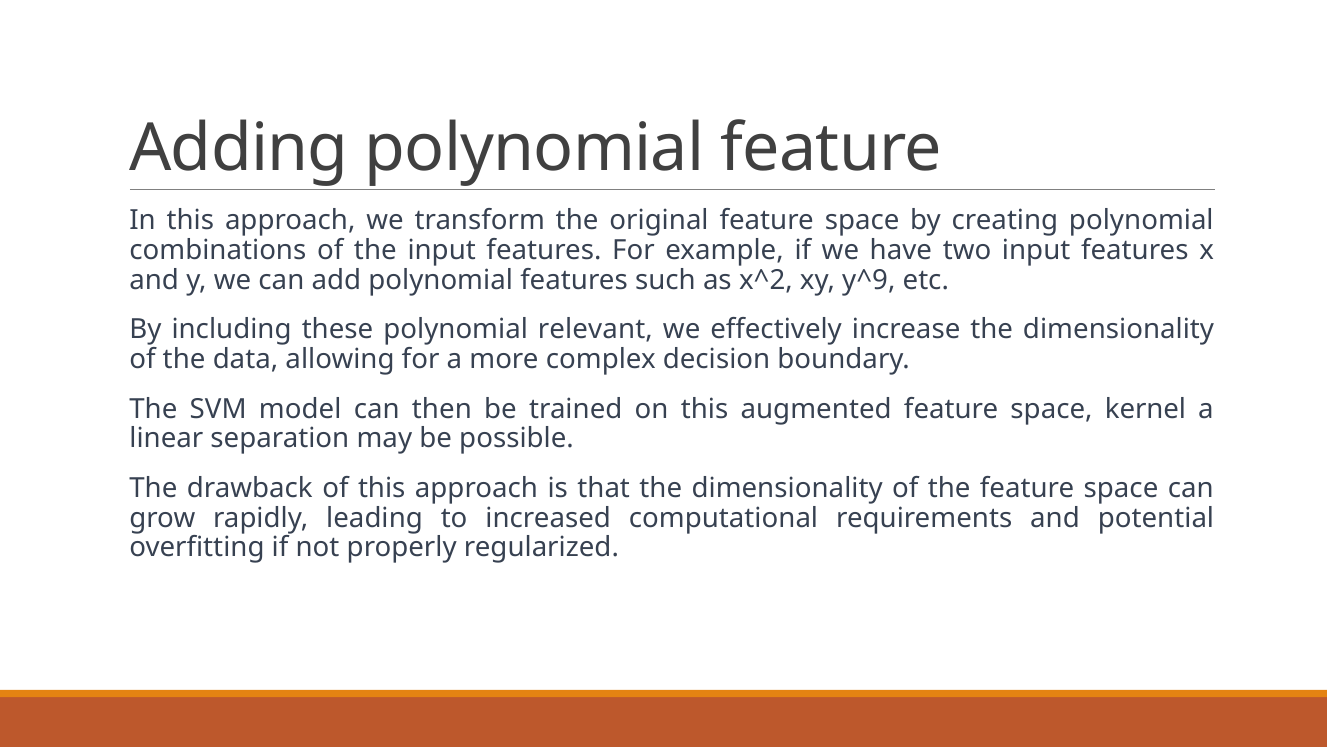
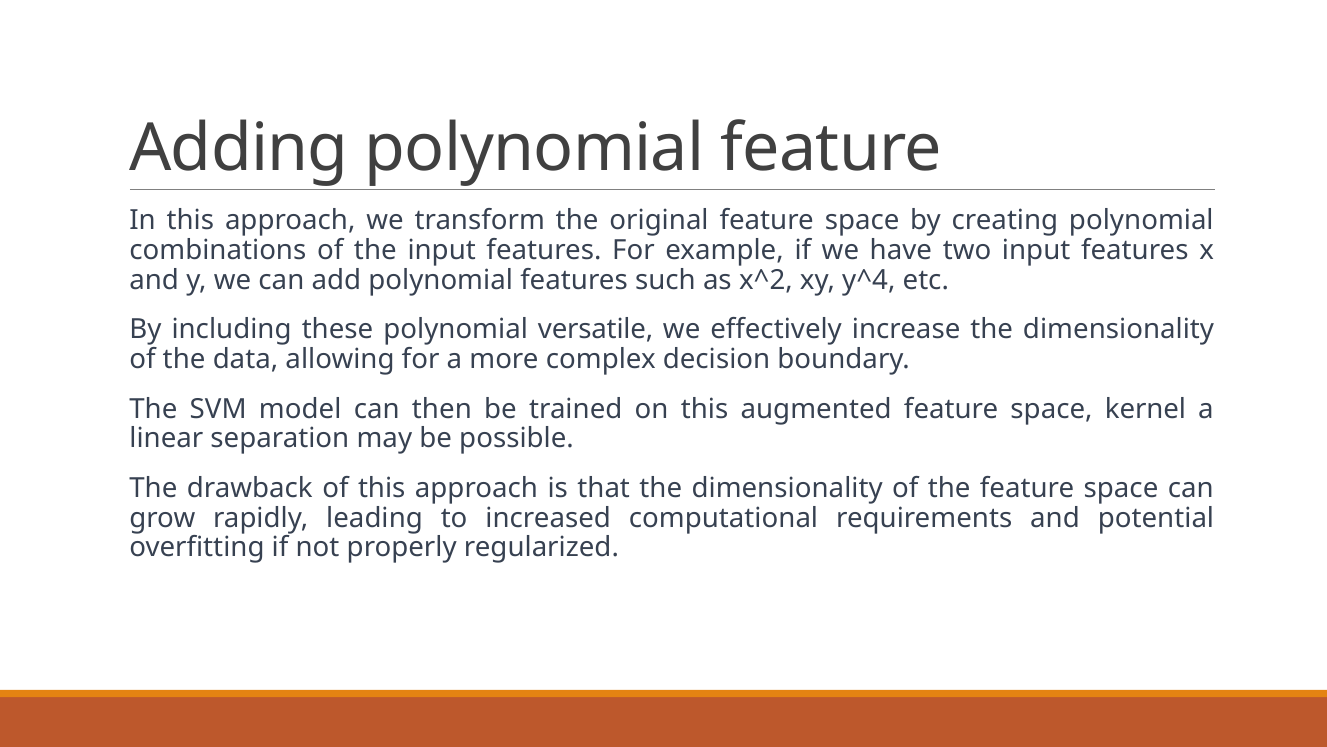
y^9: y^9 -> y^4 (869, 280)
relevant: relevant -> versatile (596, 330)
